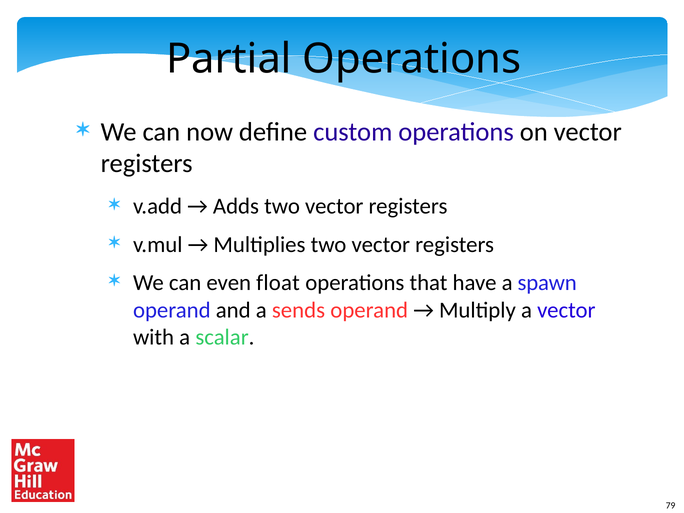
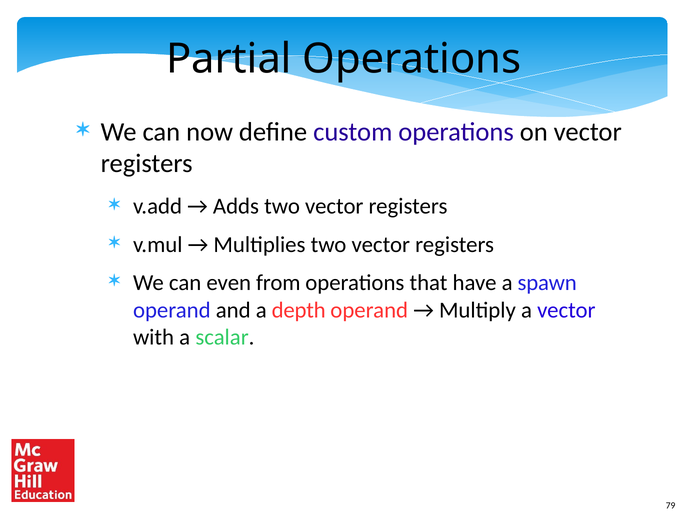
float: float -> from (278, 283)
sends: sends -> depth (299, 310)
